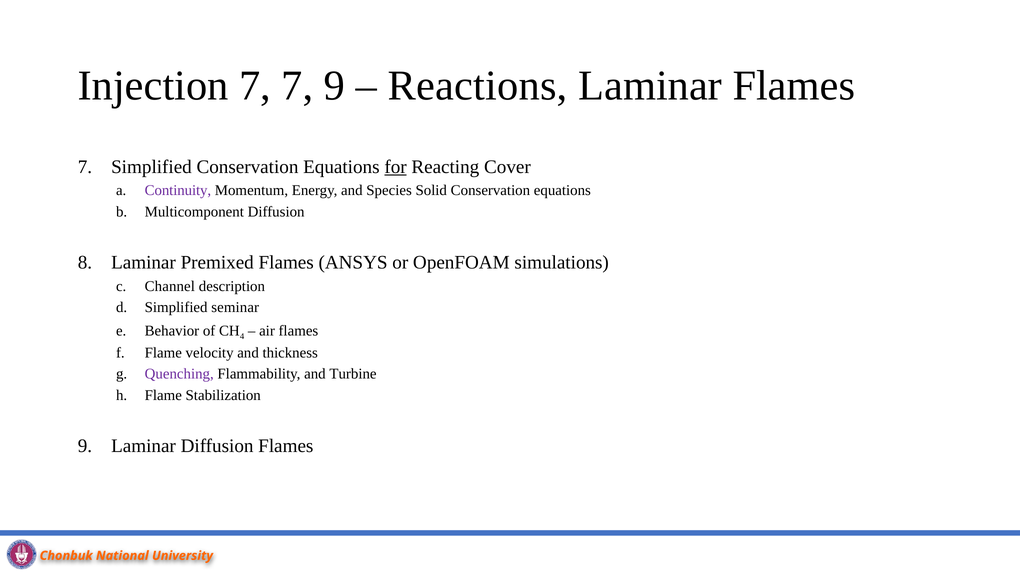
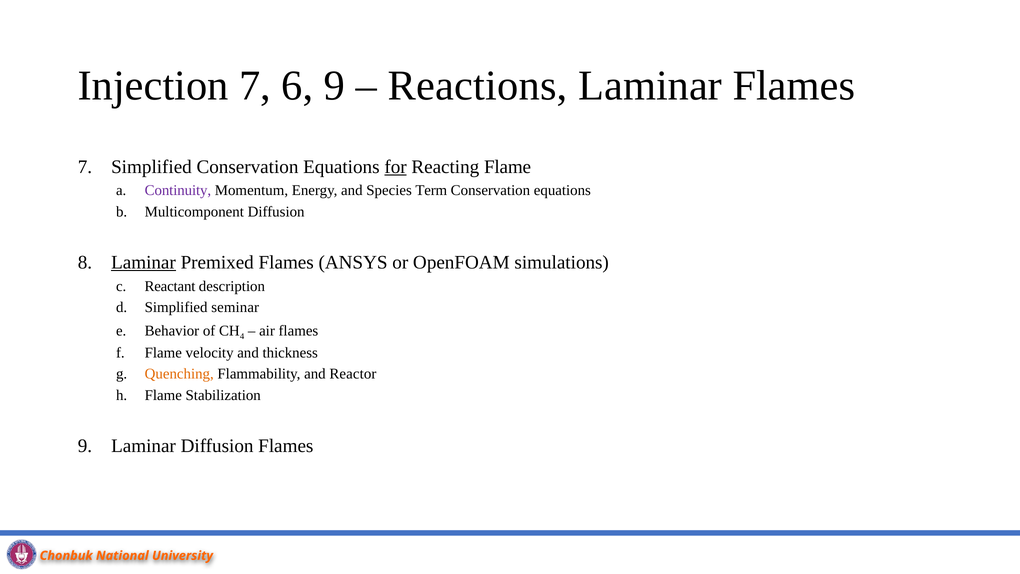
7 7: 7 -> 6 (297, 86)
Reacting Cover: Cover -> Flame (508, 167)
Solid: Solid -> Term (431, 190)
Laminar underline: none -> present (143, 262)
Channel: Channel -> Reactant (170, 286)
Quenching colour: purple -> orange (179, 374)
Turbine: Turbine -> Reactor (353, 374)
